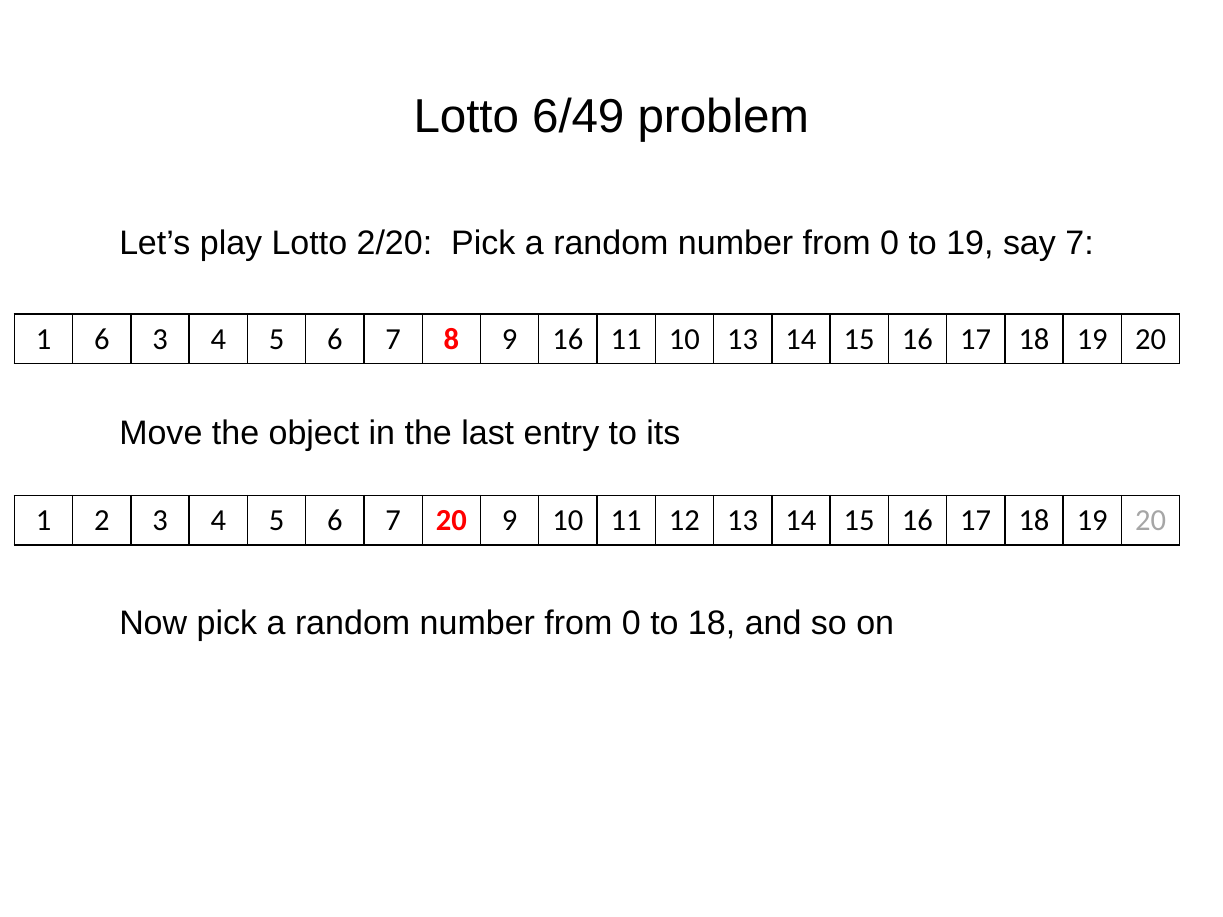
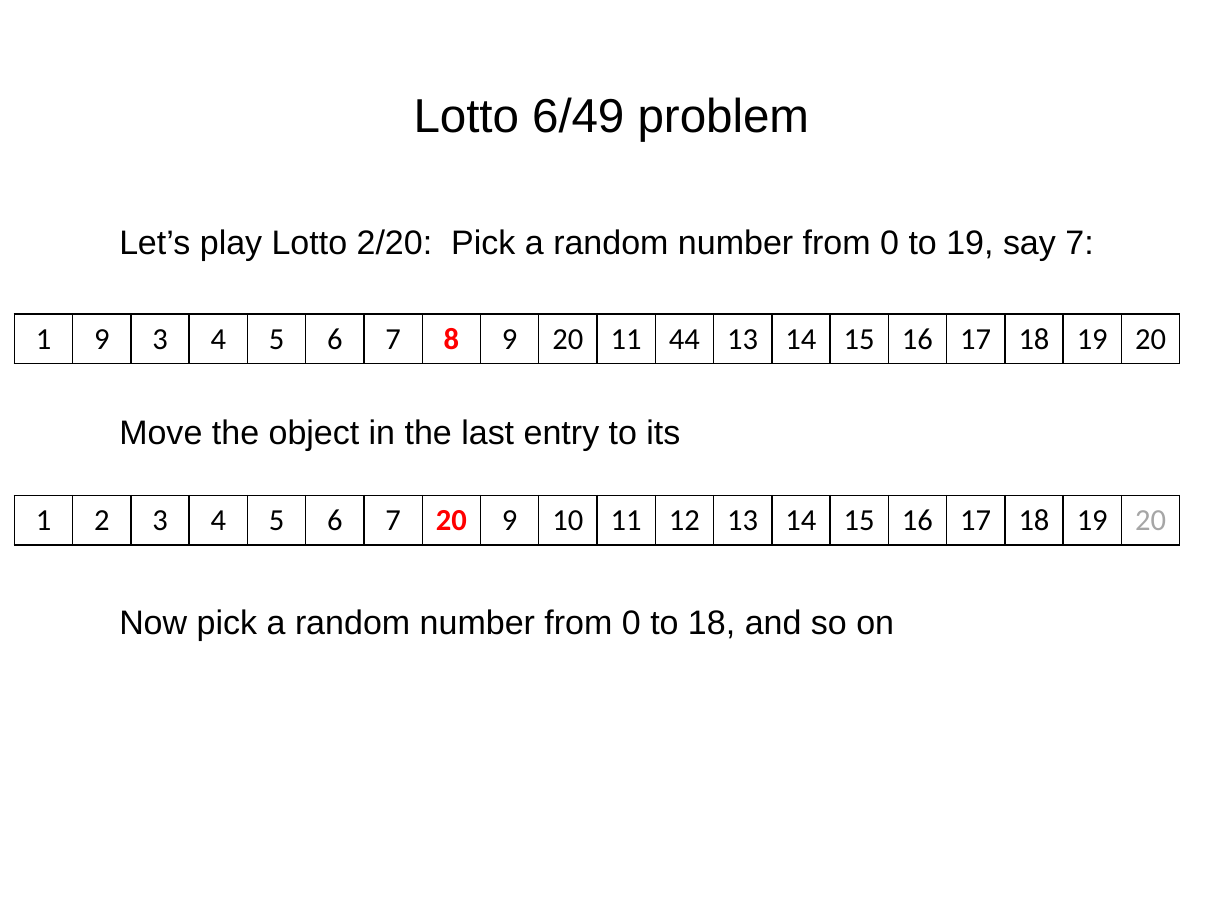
1 6: 6 -> 9 (102, 339)
9 16: 16 -> 20 (568, 339)
11 10: 10 -> 44 (684, 339)
